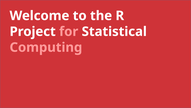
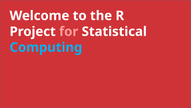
Computing colour: pink -> light blue (46, 47)
